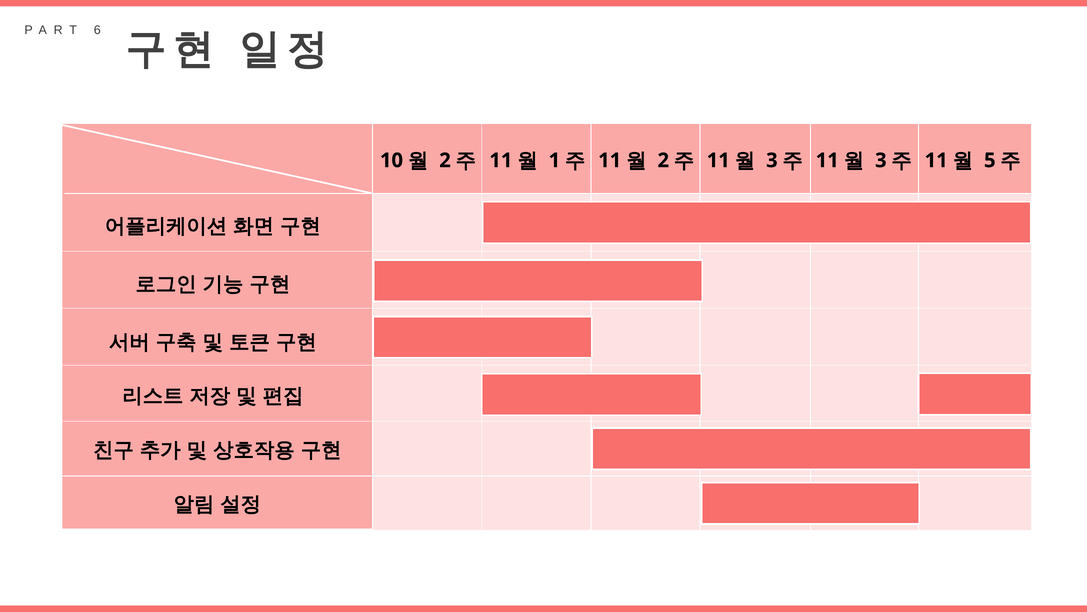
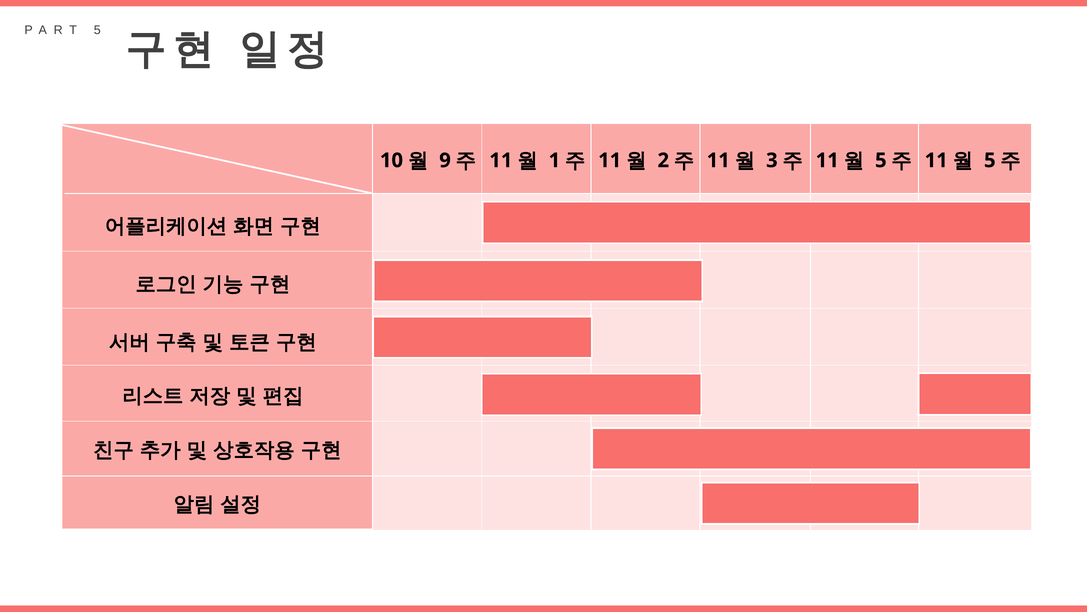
6: 6 -> 5 (97, 30)
2: 2 -> 9 (445, 160)
3: 3 -> 5 (881, 160)
